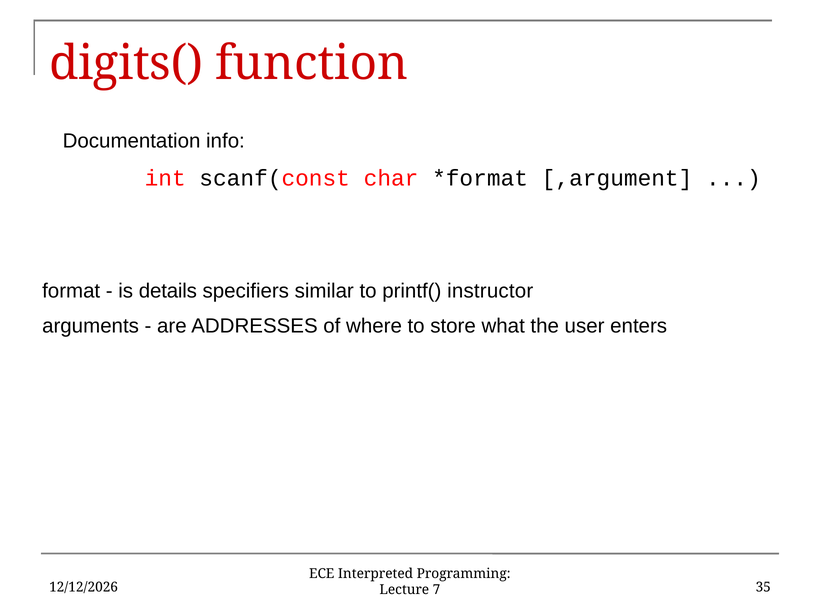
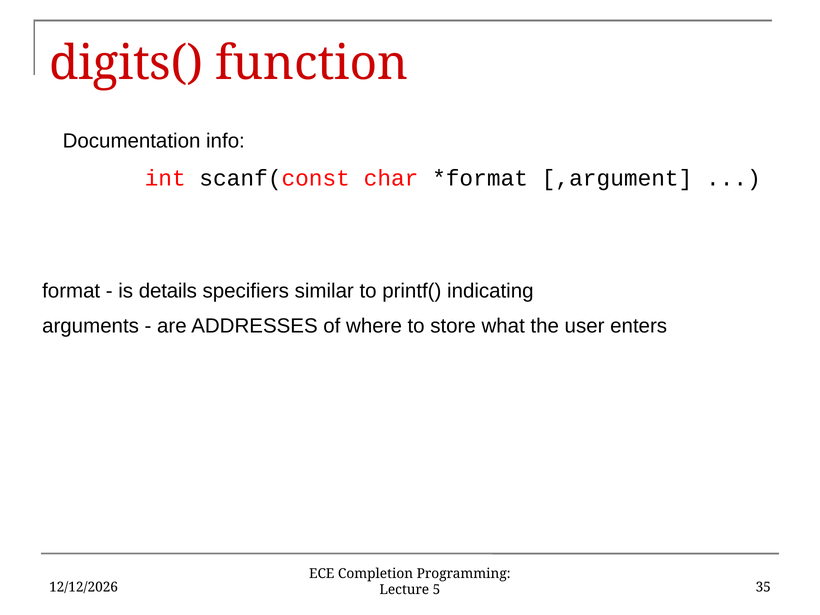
instructor: instructor -> indicating (490, 291)
Interpreted: Interpreted -> Completion (376, 574)
7: 7 -> 5 (437, 590)
